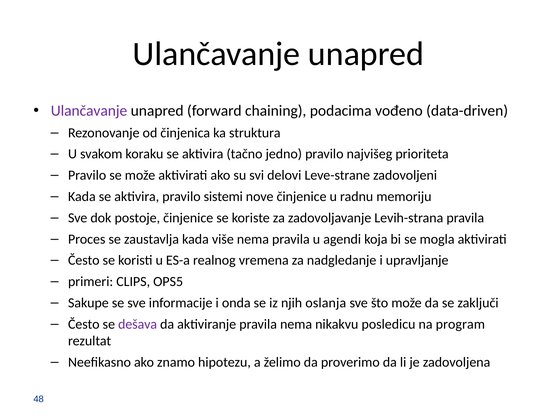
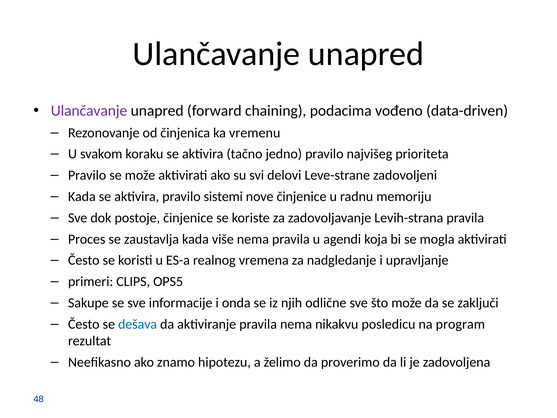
struktura: struktura -> vremenu (255, 133)
oslanja: oslanja -> odlične (326, 303)
dešava colour: purple -> blue (138, 324)
